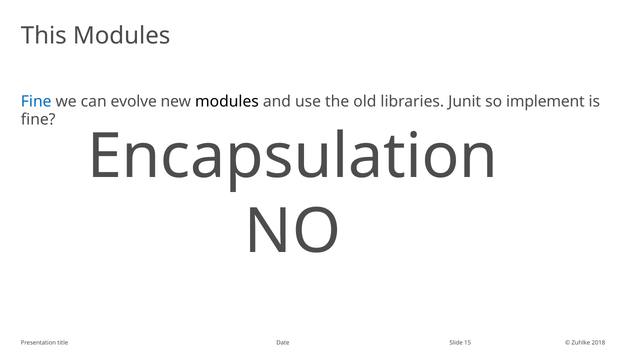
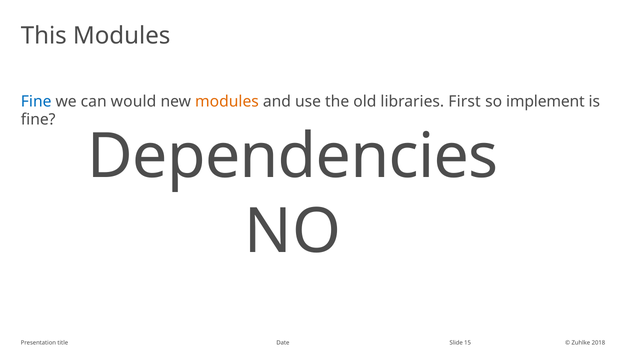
evolve: evolve -> would (134, 101)
modules colour: black -> orange (227, 101)
Junit: Junit -> First (465, 101)
Encapsulation: Encapsulation -> Dependencies (293, 157)
